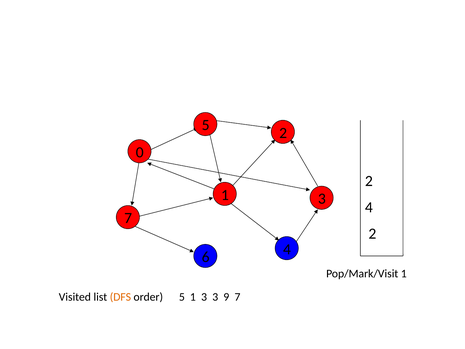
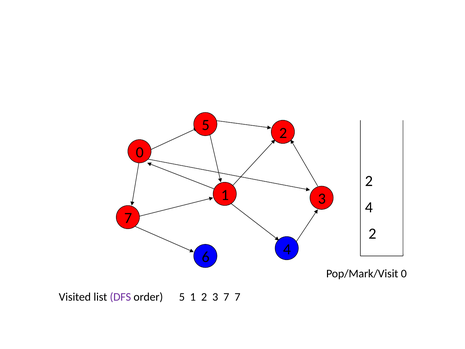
Pop/Mark/Visit 1: 1 -> 0 (404, 274)
DFS colour: orange -> purple (120, 297)
1 3: 3 -> 2 (204, 297)
3 9: 9 -> 7 (226, 297)
